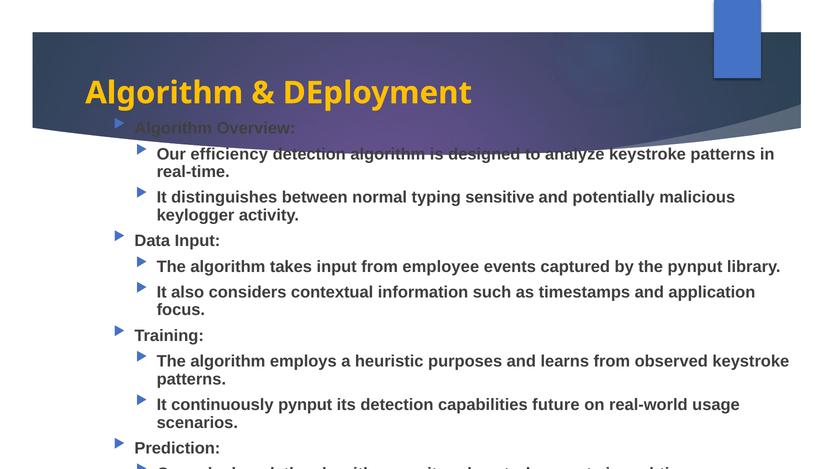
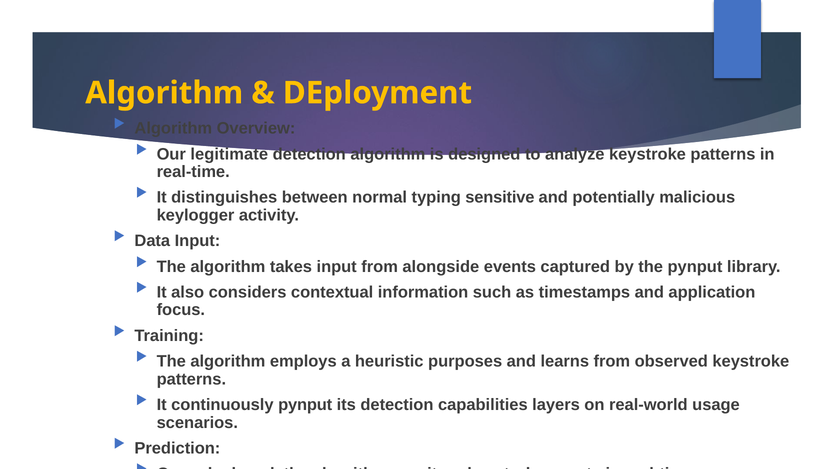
efficiency: efficiency -> legitimate (229, 154)
employee: employee -> alongside (441, 267)
future: future -> layers (556, 405)
